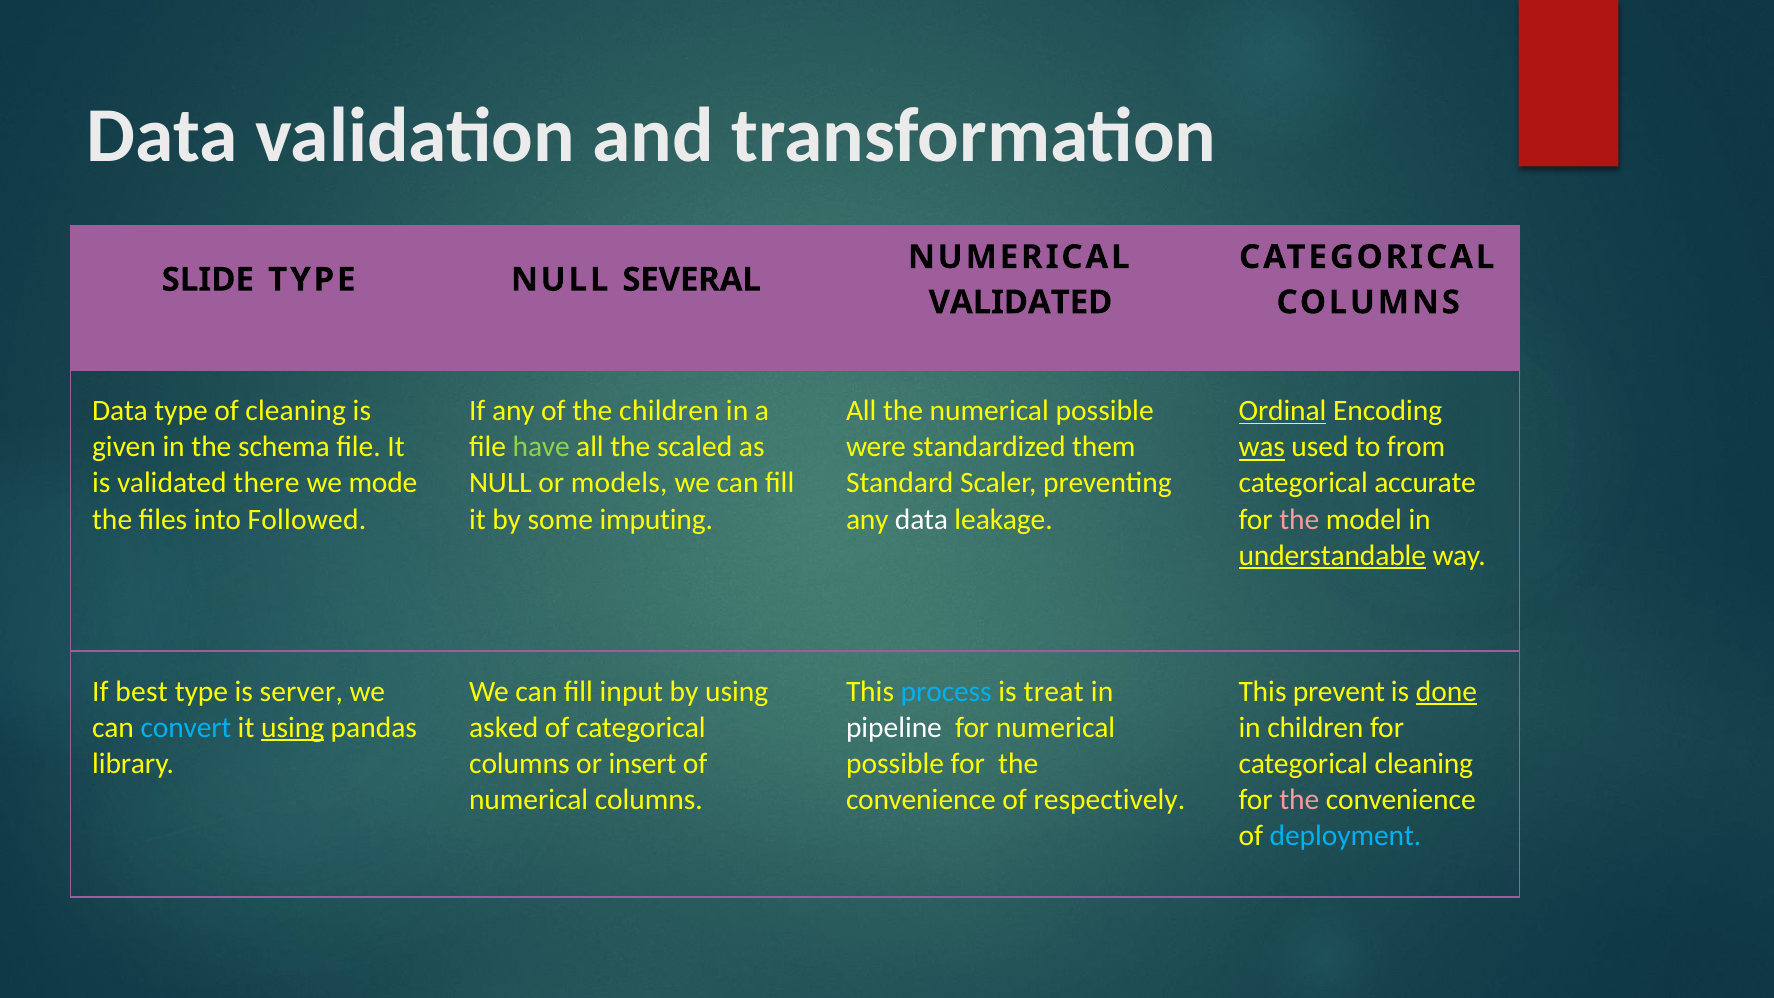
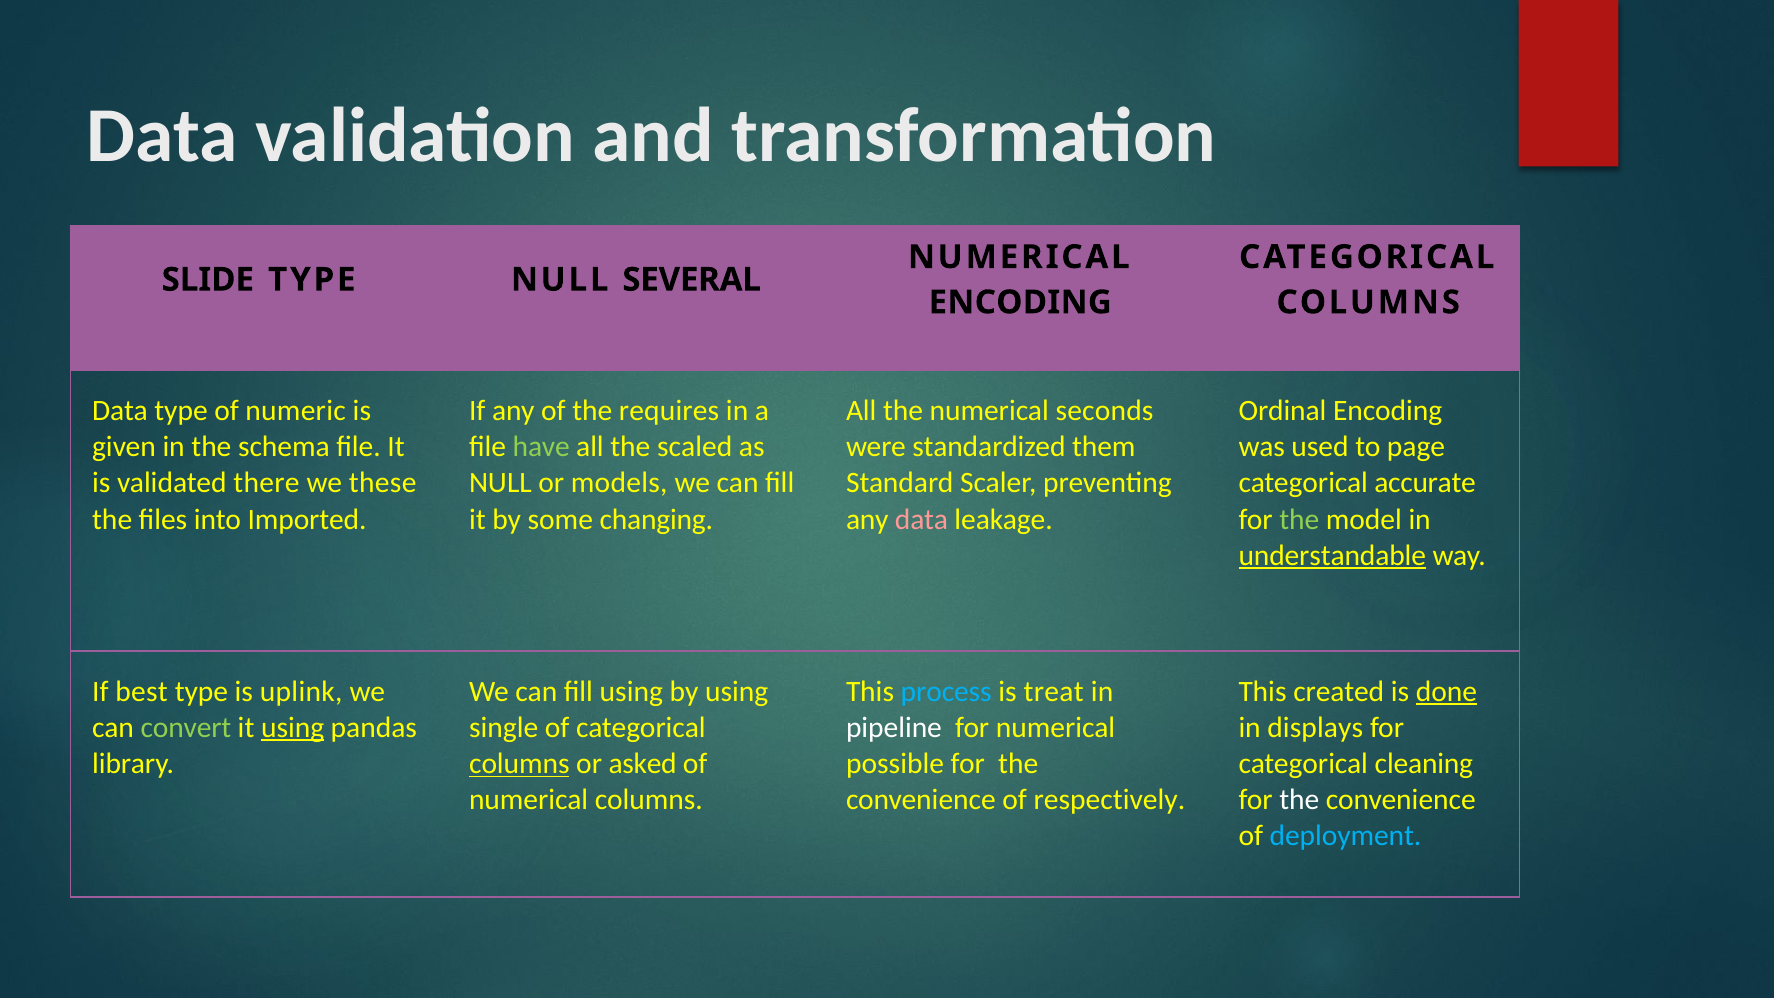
VALIDATED: VALIDATED -> ENCODING (1020, 302)
of cleaning: cleaning -> numeric (296, 411)
the children: children -> requires (669, 411)
the numerical possible: possible -> seconds (1105, 411)
Ordinal underline: present -> none (1282, 411)
was underline: present -> none (1262, 447)
from: from -> page (1416, 447)
mode: mode -> these (383, 483)
Followed: Followed -> Imported (307, 519)
imputing: imputing -> changing (656, 519)
data colour: white -> pink (922, 519)
the colour: pink -> light green (1299, 519)
server: server -> uplink (301, 691)
fill input: input -> using (631, 691)
prevent: prevent -> created (1339, 691)
convert colour: light blue -> light green (186, 728)
asked: asked -> single (504, 728)
in children: children -> displays (1315, 728)
columns underline: none -> present (519, 764)
insert: insert -> asked (643, 764)
the colour: pink -> white (1299, 800)
